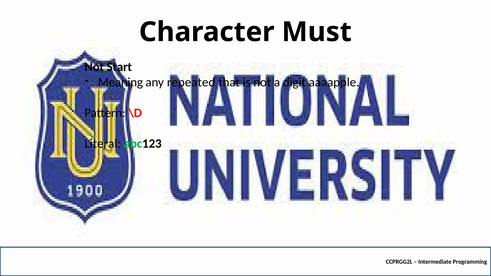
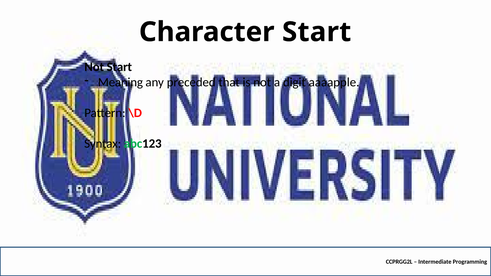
Character Must: Must -> Start (317, 32)
repeated: repeated -> preceded (191, 82)
Literal: Literal -> Syntax (103, 144)
